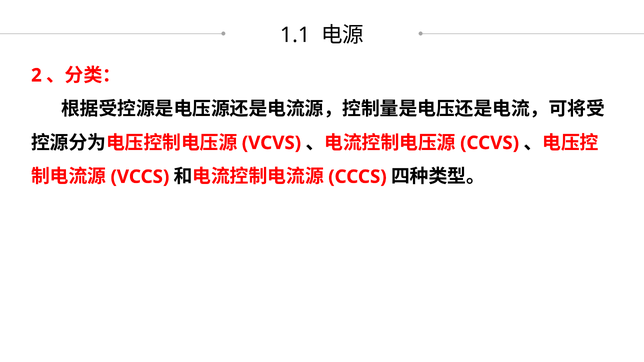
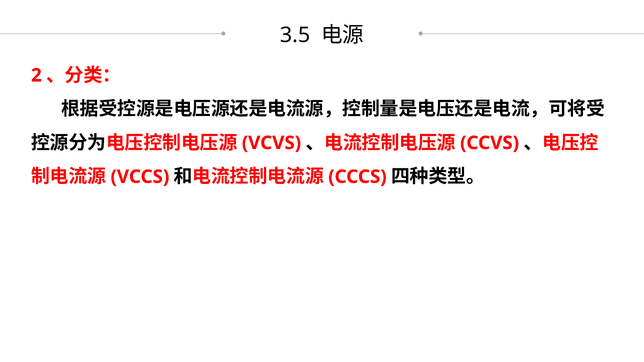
1.1: 1.1 -> 3.5 (295, 35)
